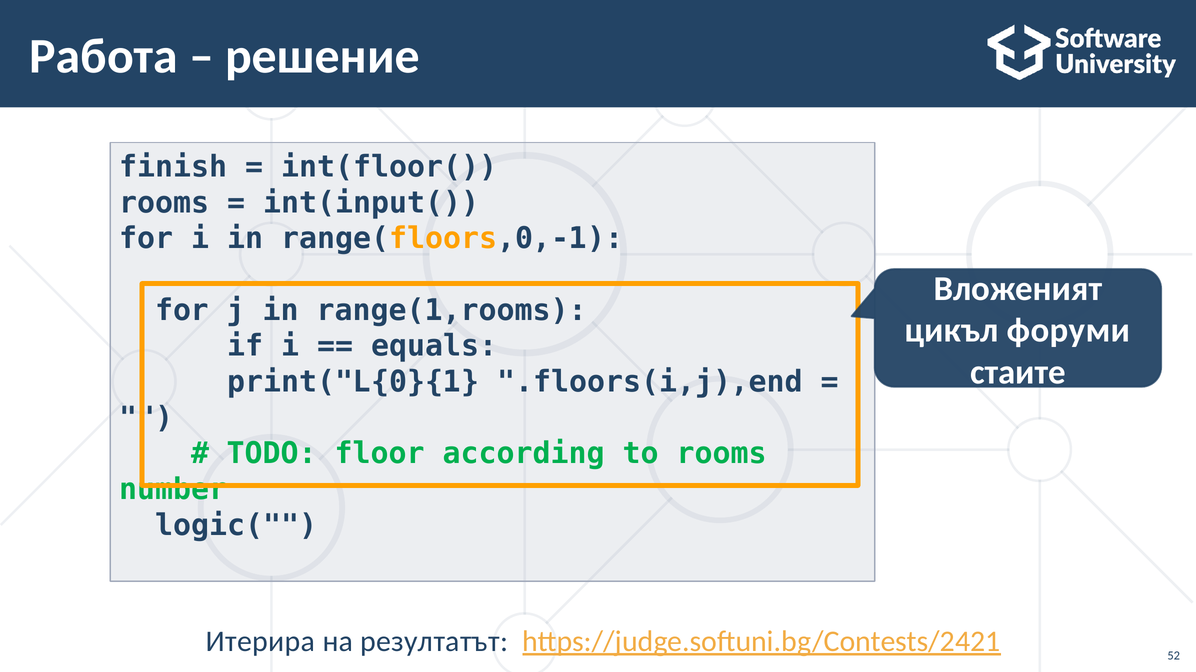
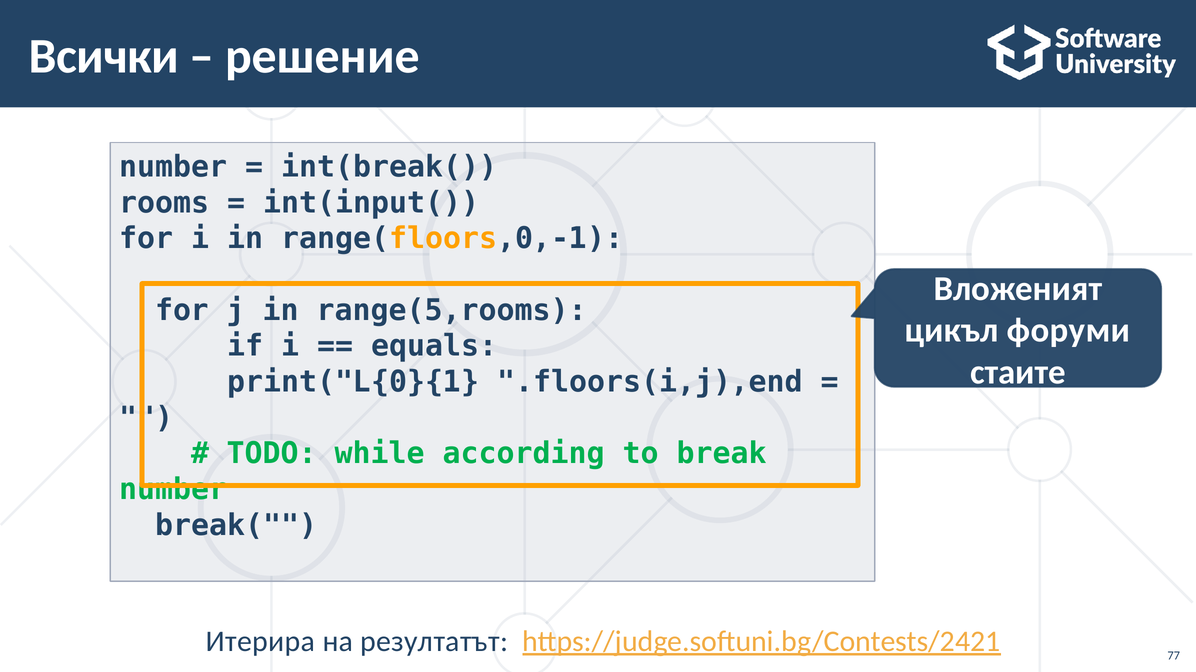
Работа: Работа -> Всички (104, 57)
finish: finish -> number (173, 167)
int(floor(: int(floor( -> int(break( (389, 167)
range(1,rooms: range(1,rooms -> range(5,rooms (452, 311)
floor: floor -> while (380, 454)
to rooms: rooms -> break (722, 454)
logic(: logic( -> break( (236, 526)
52: 52 -> 77 (1174, 656)
